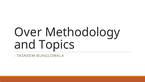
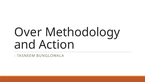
Topics: Topics -> Action (57, 44)
